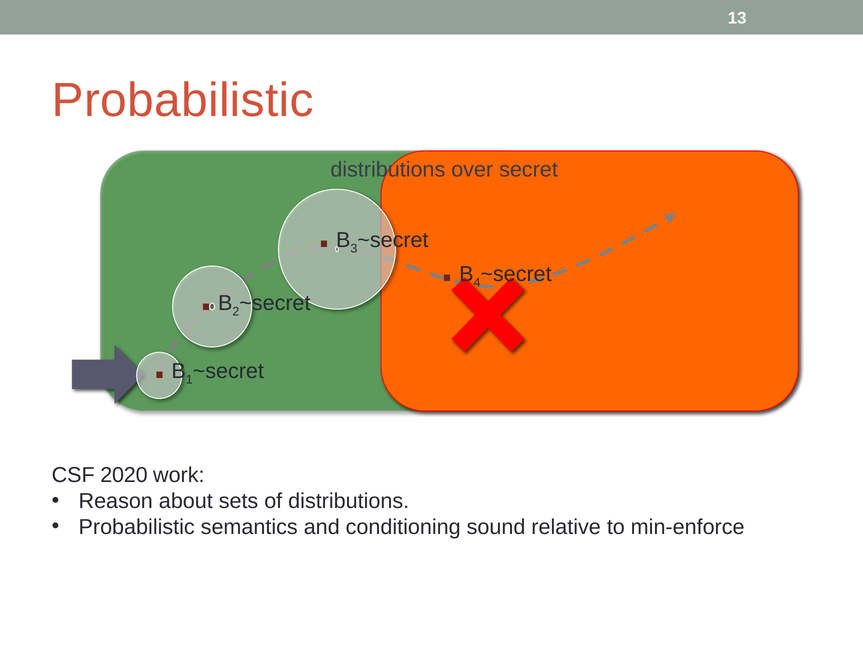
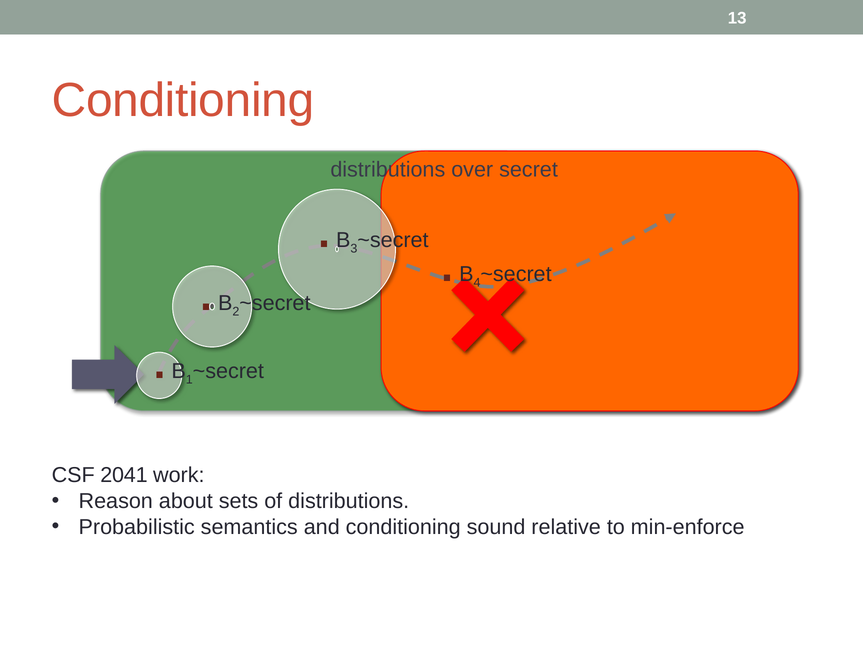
Probabilistic: Probabilistic -> Conditioning (183, 100)
2020: 2020 -> 2041 (124, 475)
